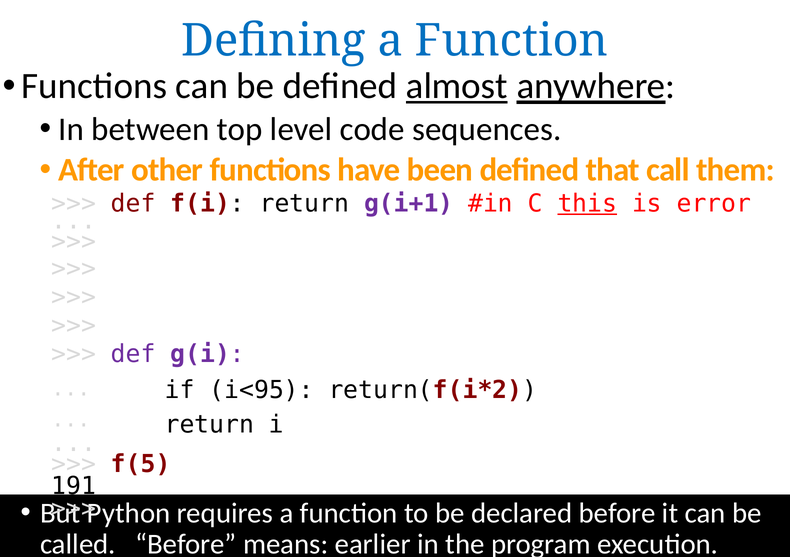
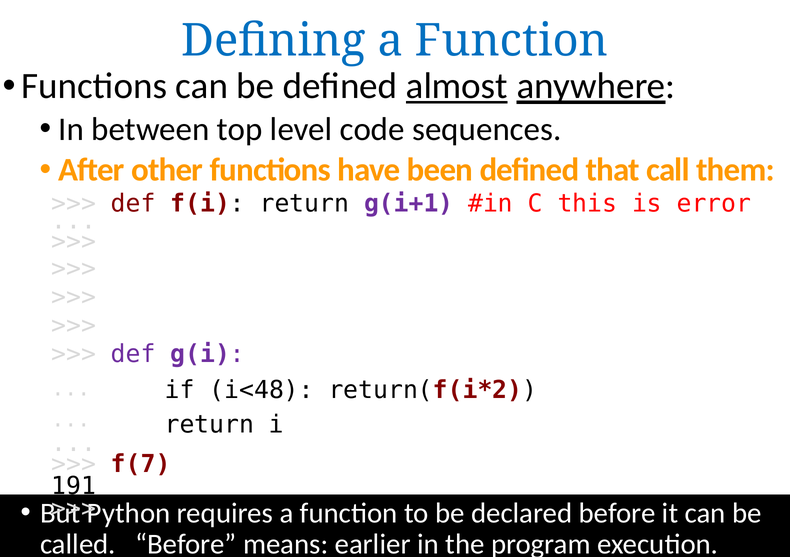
this underline: present -> none (587, 204)
i<95: i<95 -> i<48 (262, 390)
f(5: f(5 -> f(7 (141, 464)
